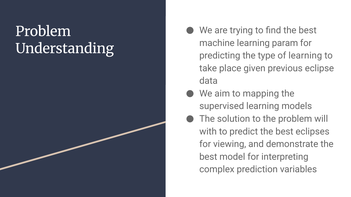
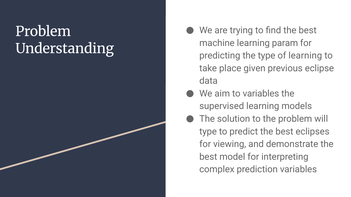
to mapping: mapping -> variables (261, 94)
with: with -> type (208, 132)
